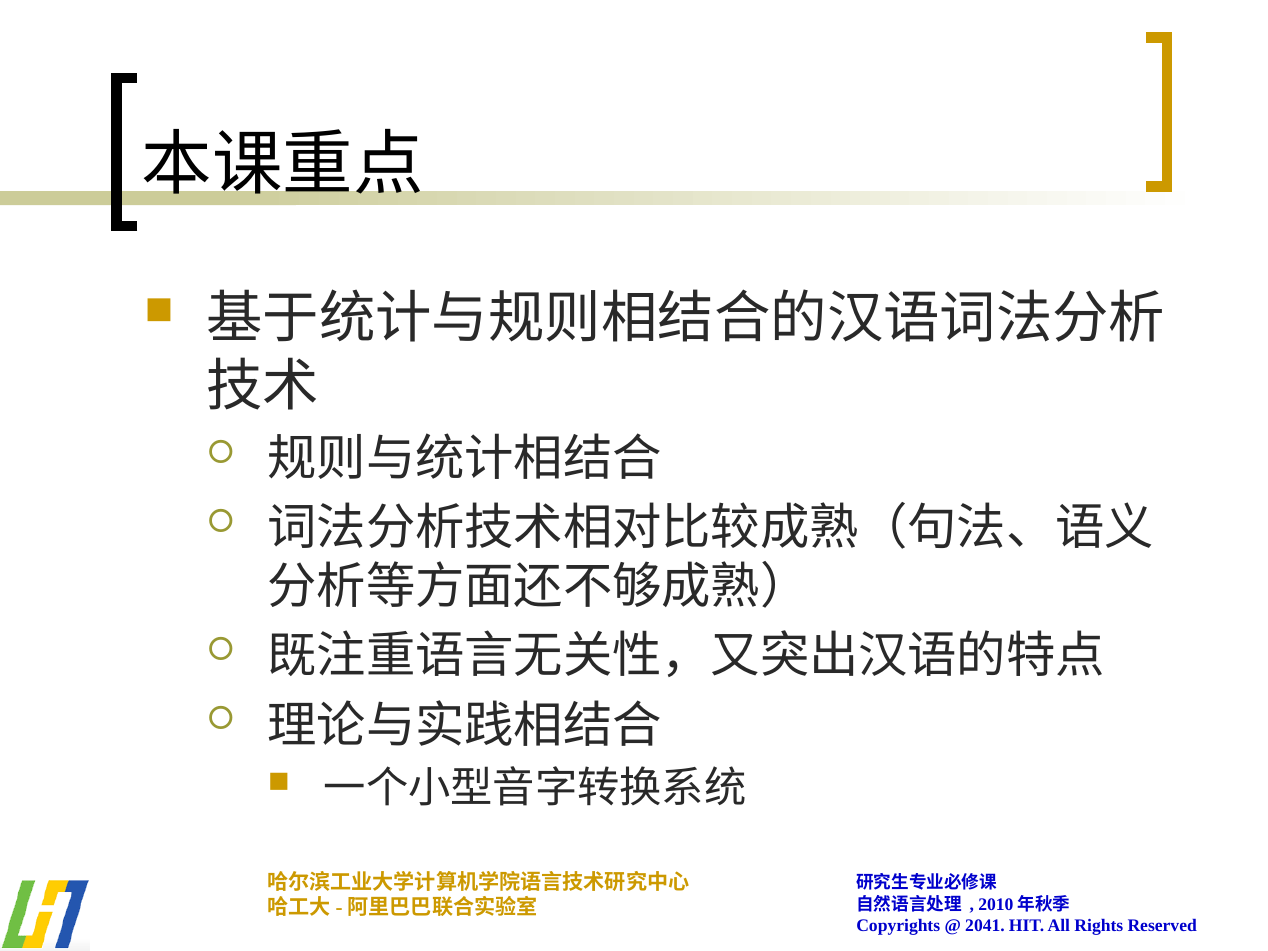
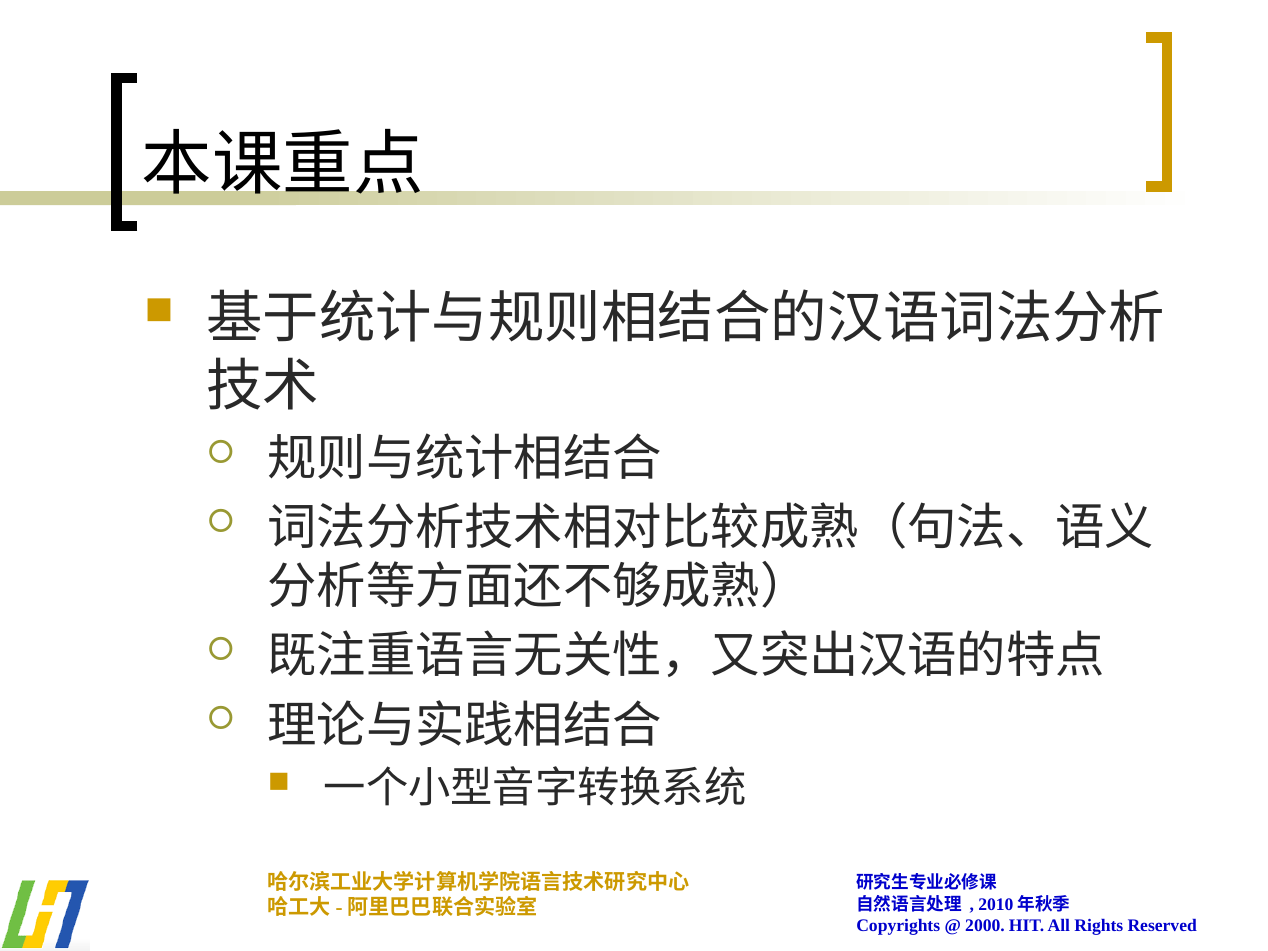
2041: 2041 -> 2000 (985, 925)
